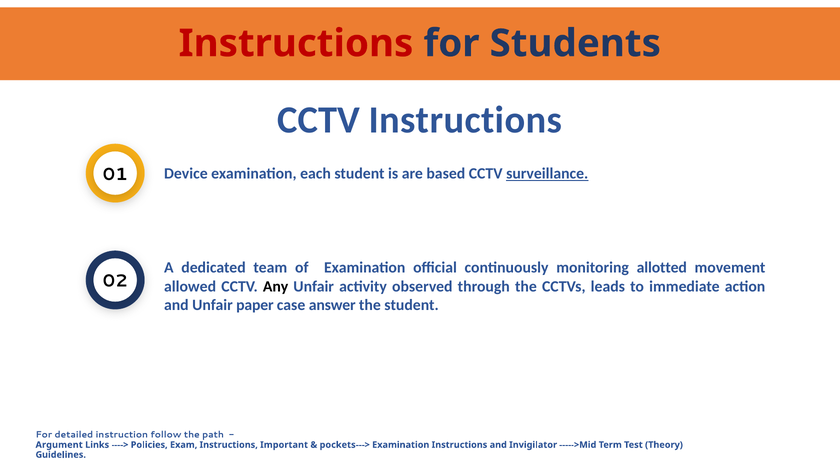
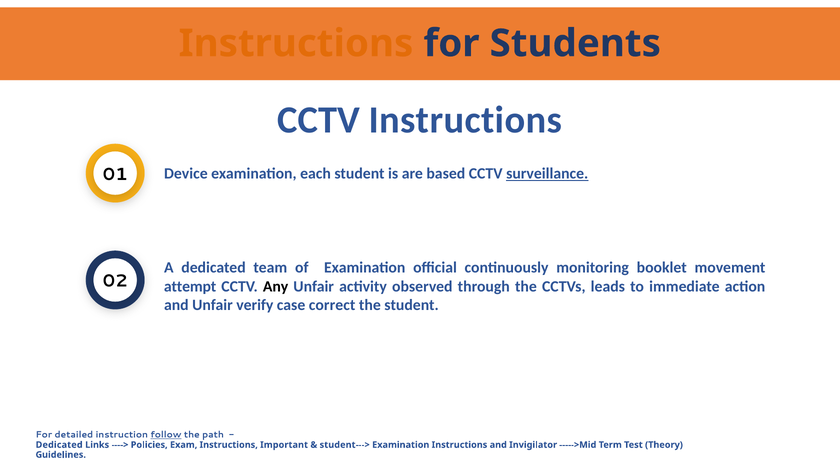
Instructions colour: red -> orange (296, 44)
allotted: allotted -> booklet (662, 268)
allowed: allowed -> attempt (190, 287)
paper: paper -> verify (255, 306)
answer: answer -> correct (332, 306)
follow underline: none -> present (166, 435)
Argument: Argument -> Dedicated (59, 445)
pockets--->: pockets---> -> student---> (345, 445)
